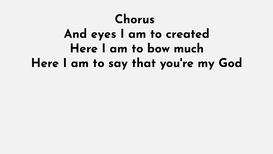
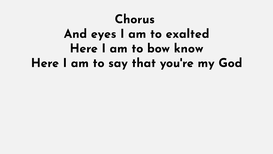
created: created -> exalted (188, 34)
much: much -> know (189, 48)
